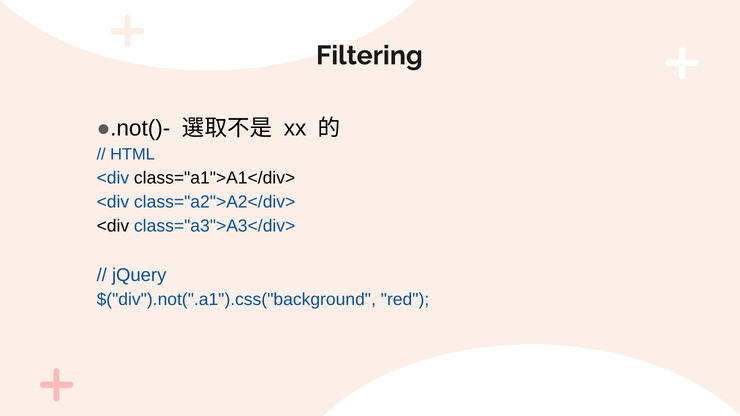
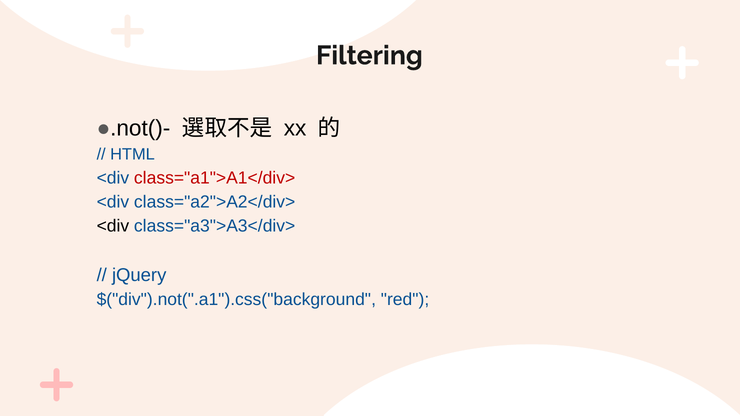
class="a1">A1</div> colour: black -> red (215, 178)
